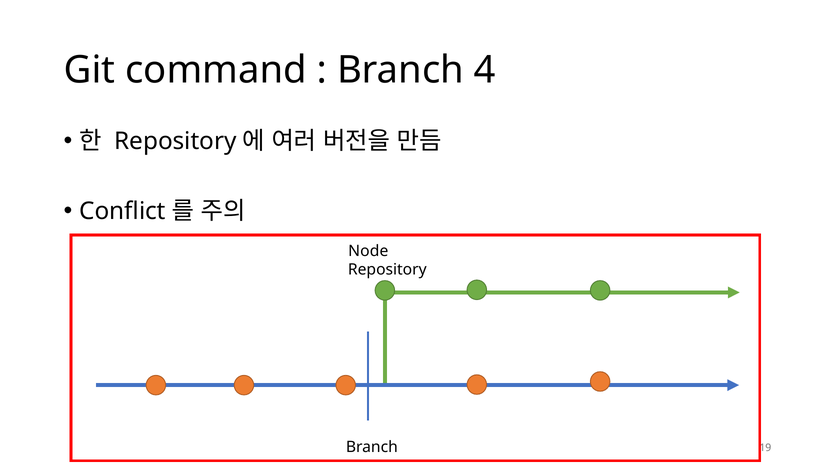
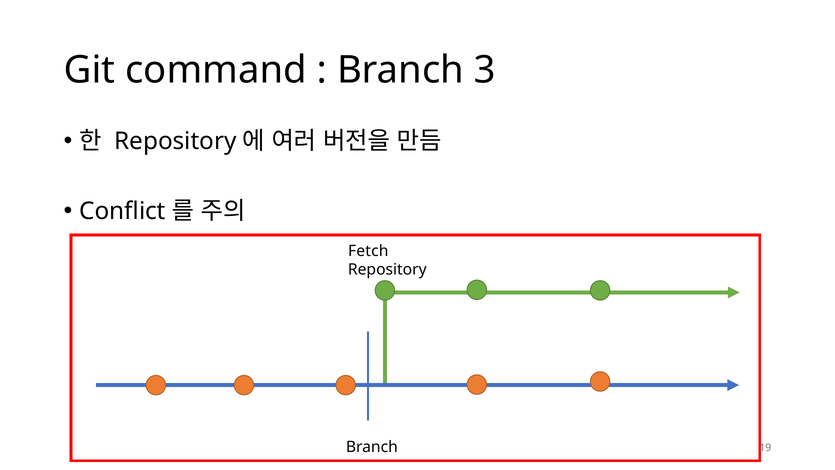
4: 4 -> 3 (485, 70)
Node: Node -> Fetch (368, 251)
